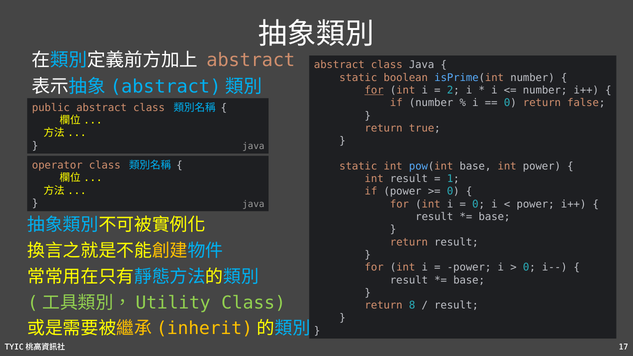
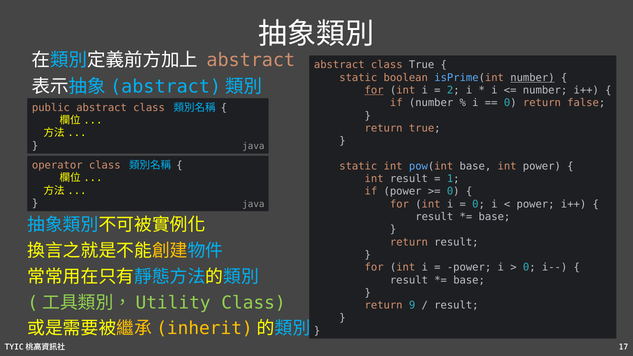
class Java: Java -> True (422, 65)
number underline: none -> present (532, 78)
8: 8 -> 9 (412, 305)
